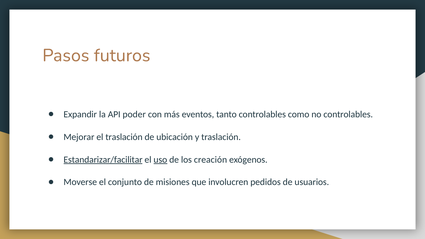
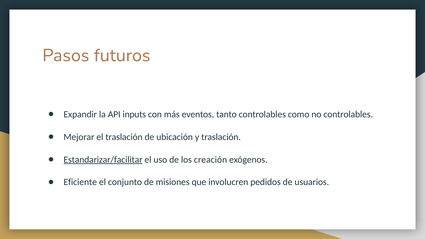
poder: poder -> inputs (134, 114)
uso underline: present -> none (160, 160)
Moverse: Moverse -> Eficiente (80, 182)
